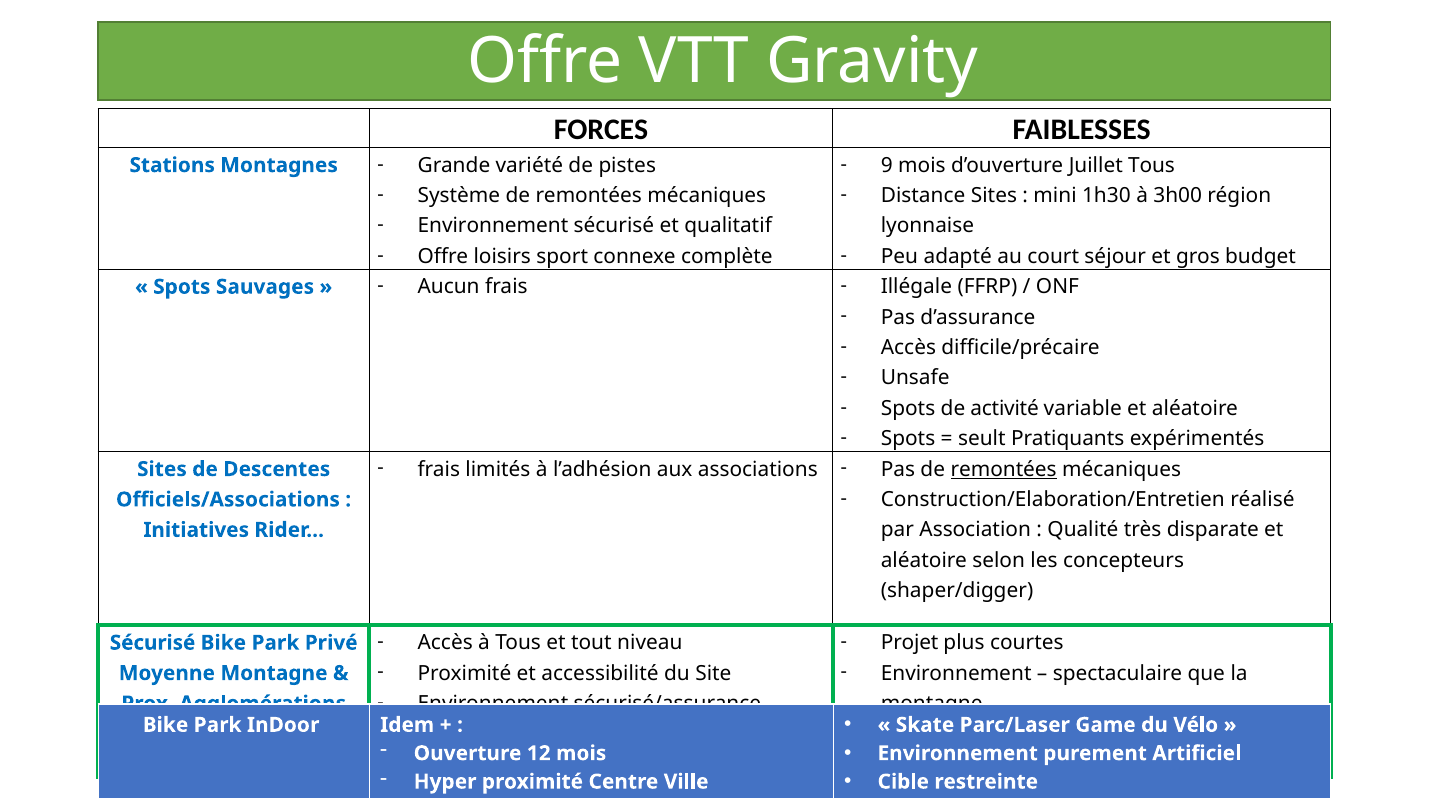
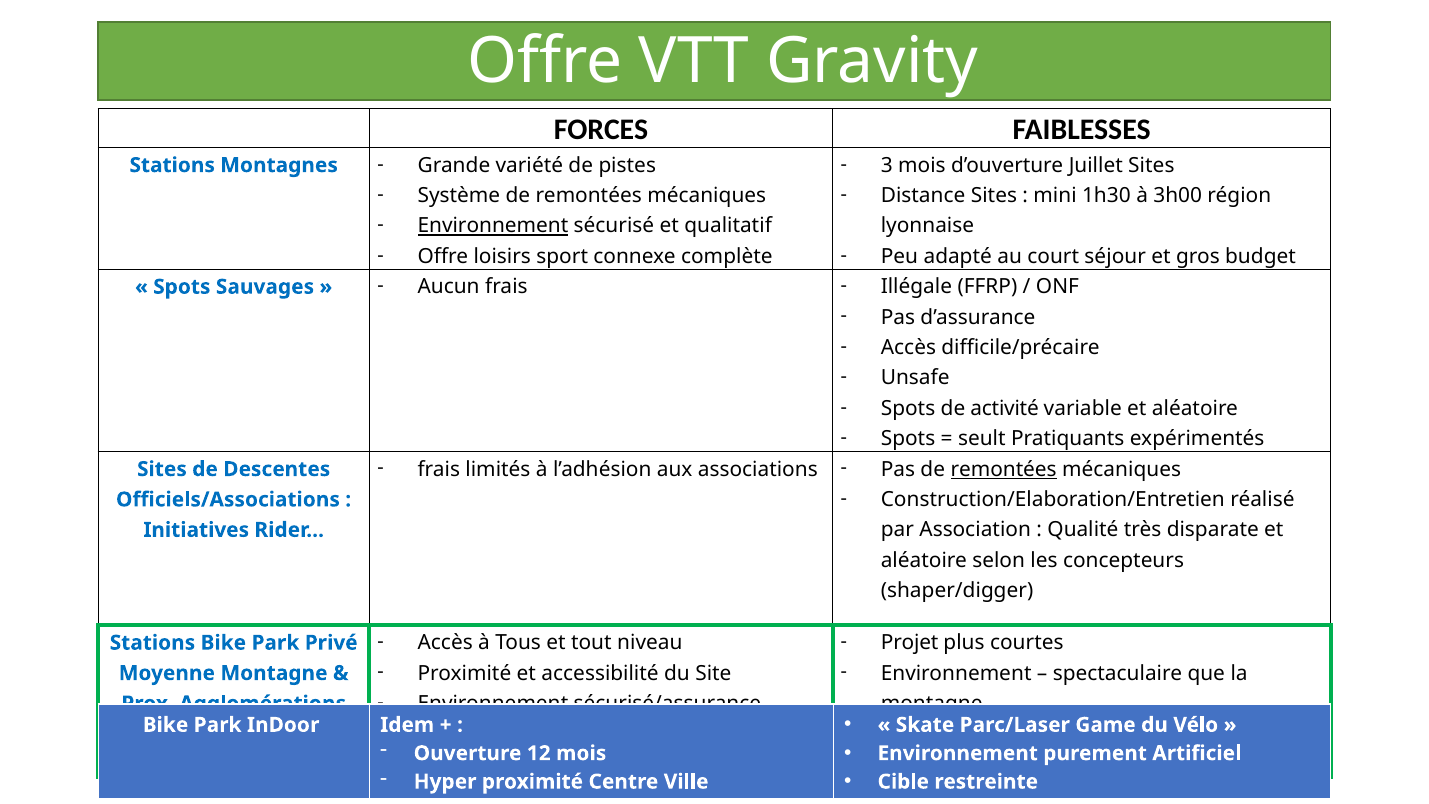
9: 9 -> 3 (887, 165)
Juillet Tous: Tous -> Sites (1151, 165)
Environnement underline: none -> present (493, 226)
Sécurisé: Sécurisé -> Stations (152, 643)
